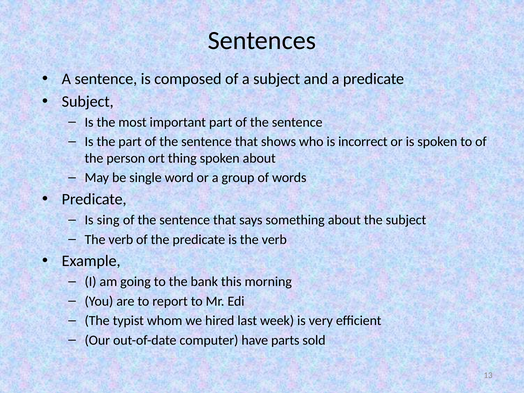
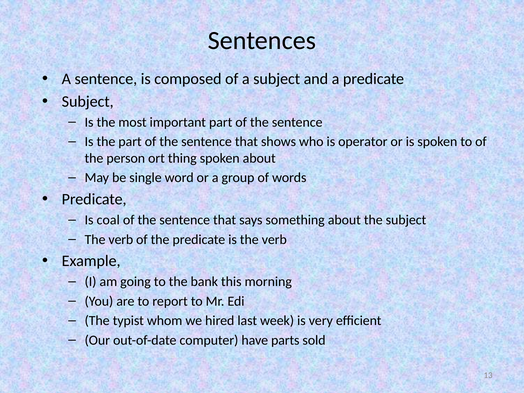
incorrect: incorrect -> operator (363, 142)
sing: sing -> coal (108, 220)
